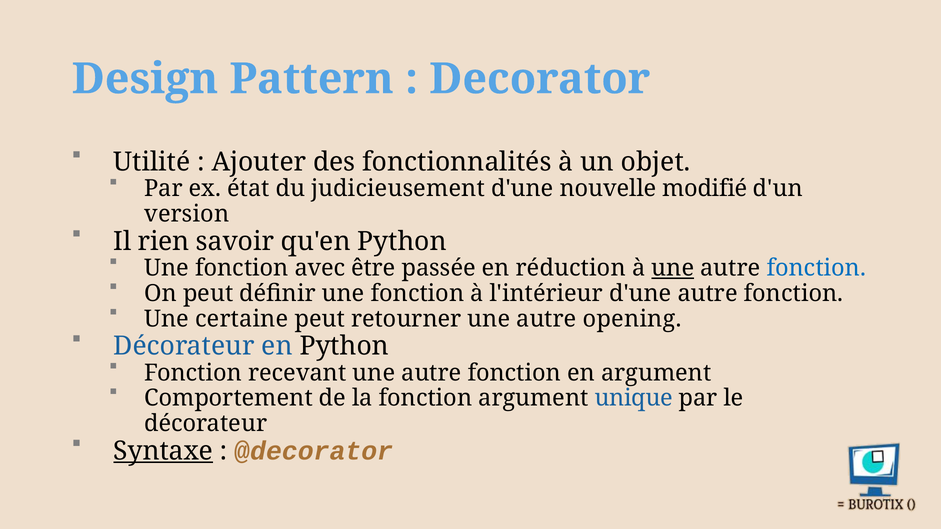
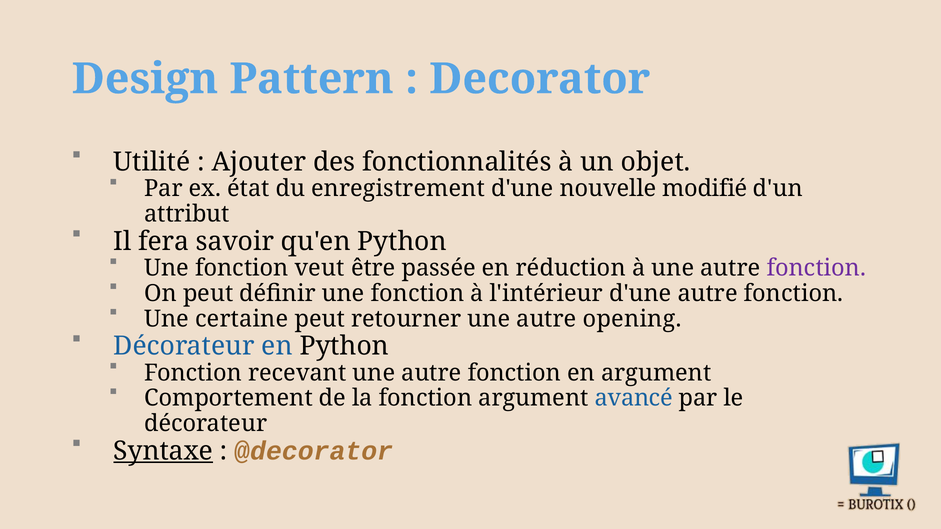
judicieusement: judicieusement -> enregistrement (398, 189)
version: version -> attribut (187, 214)
rien: rien -> fera (164, 242)
avec: avec -> veut (320, 268)
une underline: present -> none (673, 268)
fonction colour: blue -> purple (816, 268)
unique: unique -> avancé (634, 398)
